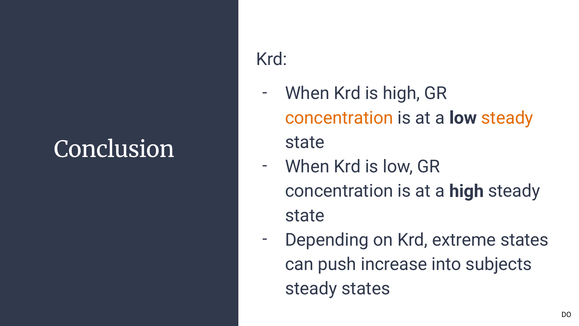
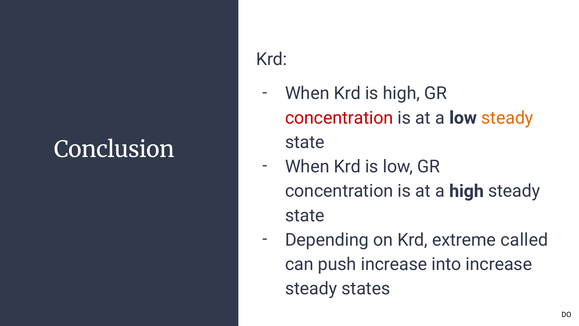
concentration colour: orange -> red (339, 118)
extreme states: states -> called (524, 240)
into subjects: subjects -> increase (499, 264)
